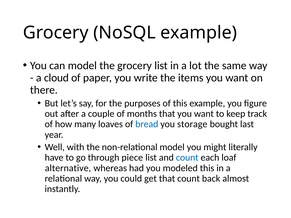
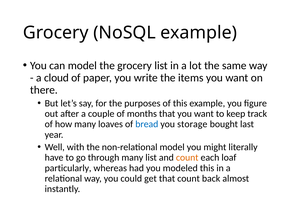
through piece: piece -> many (132, 158)
count colour: blue -> orange (187, 158)
alternative: alternative -> particularly (68, 168)
